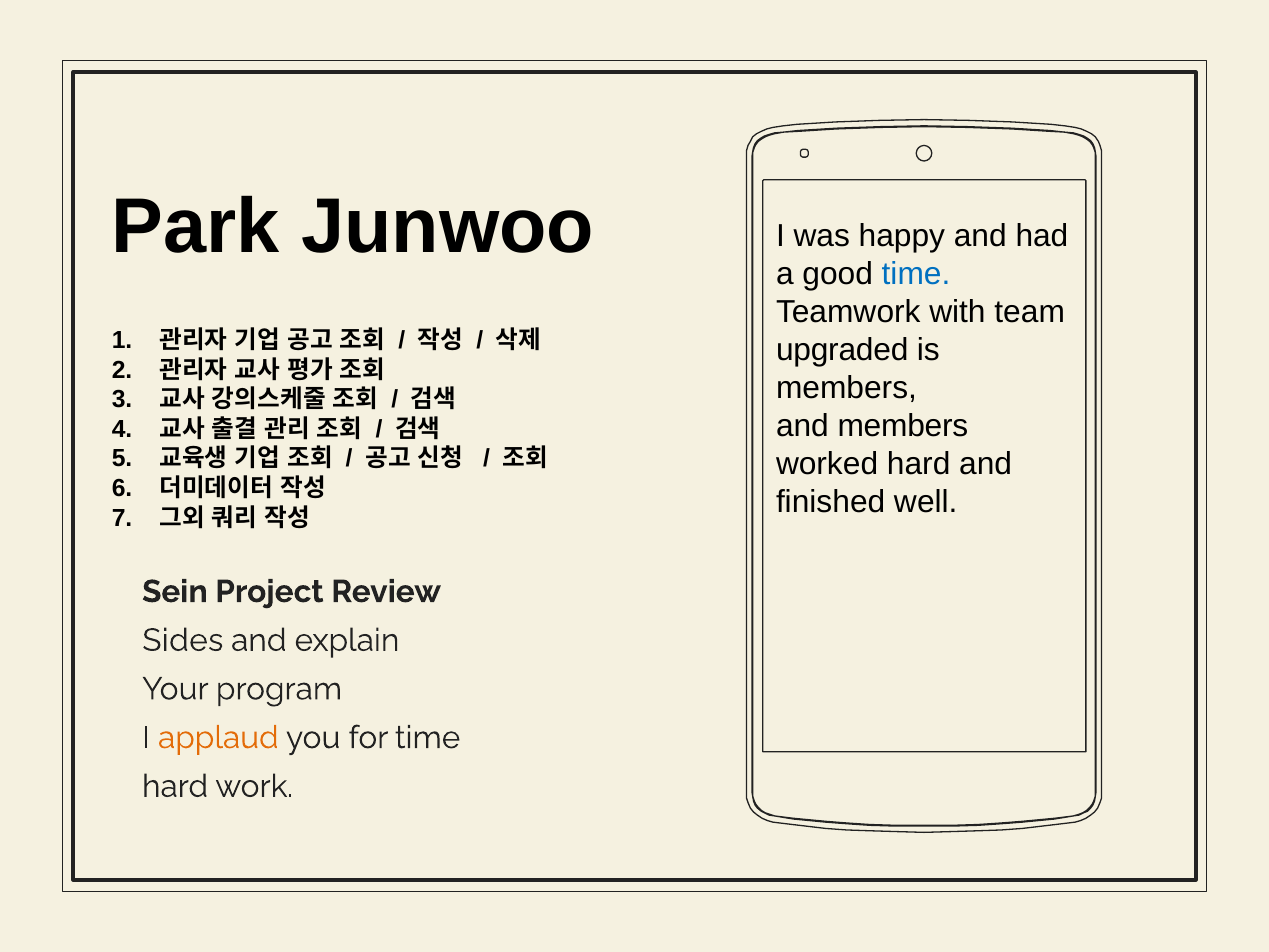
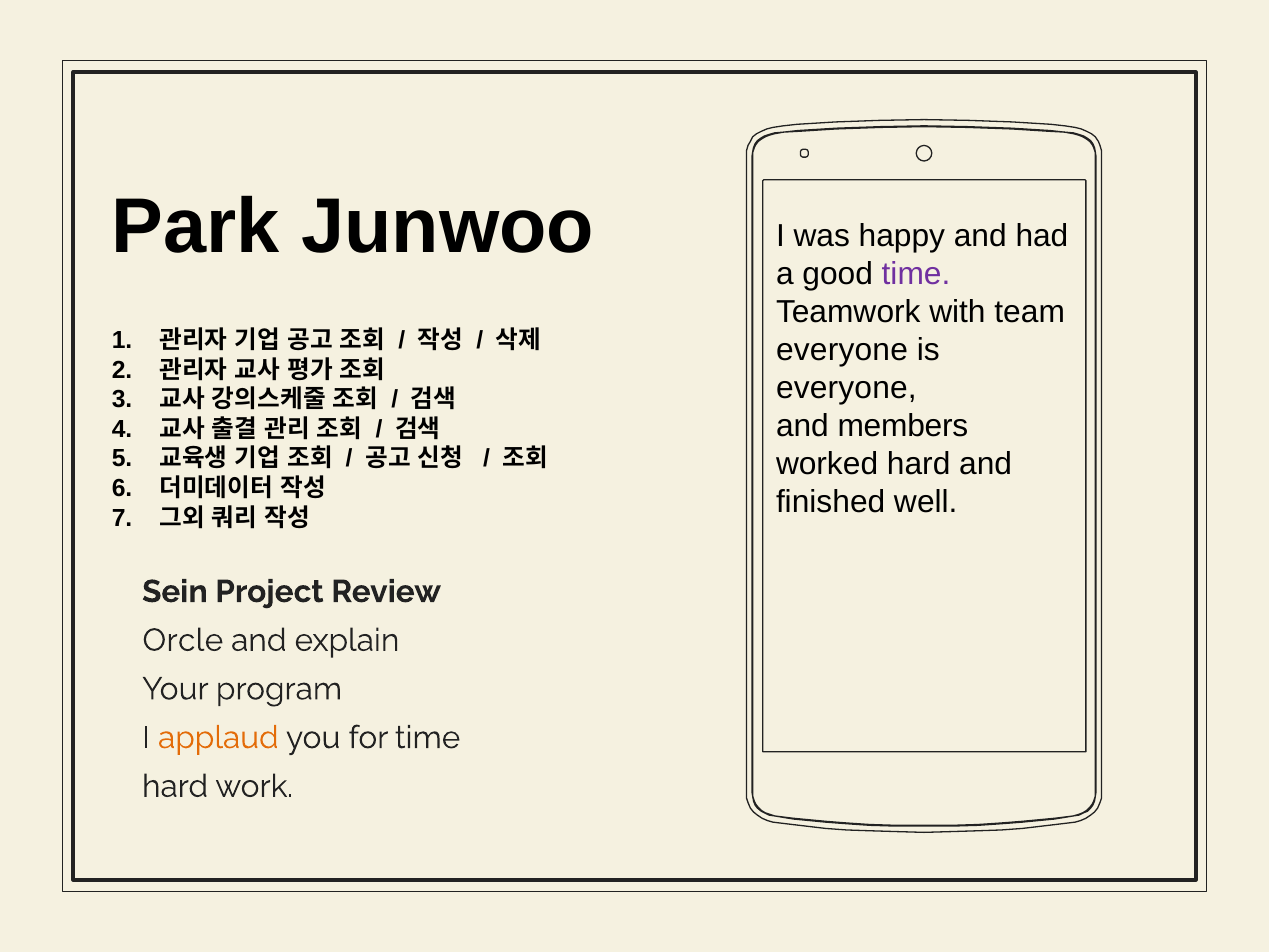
time colour: blue -> purple (916, 274)
upgraded: upgraded -> everyone (842, 350)
members: members -> everyone (846, 388)
Sides: Sides -> Orcle (183, 640)
